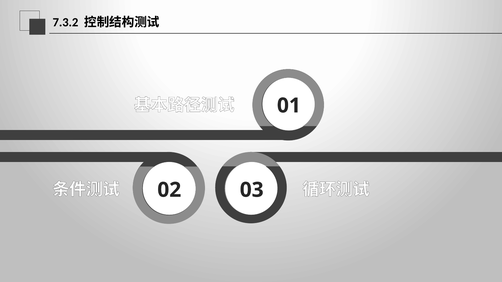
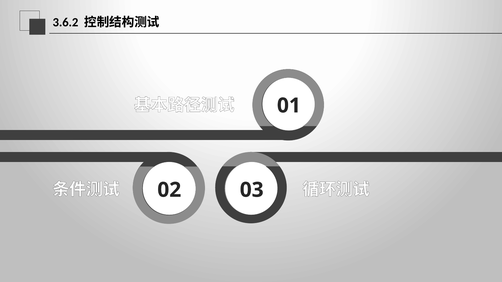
7.3.2: 7.3.2 -> 3.6.2 (65, 22)
